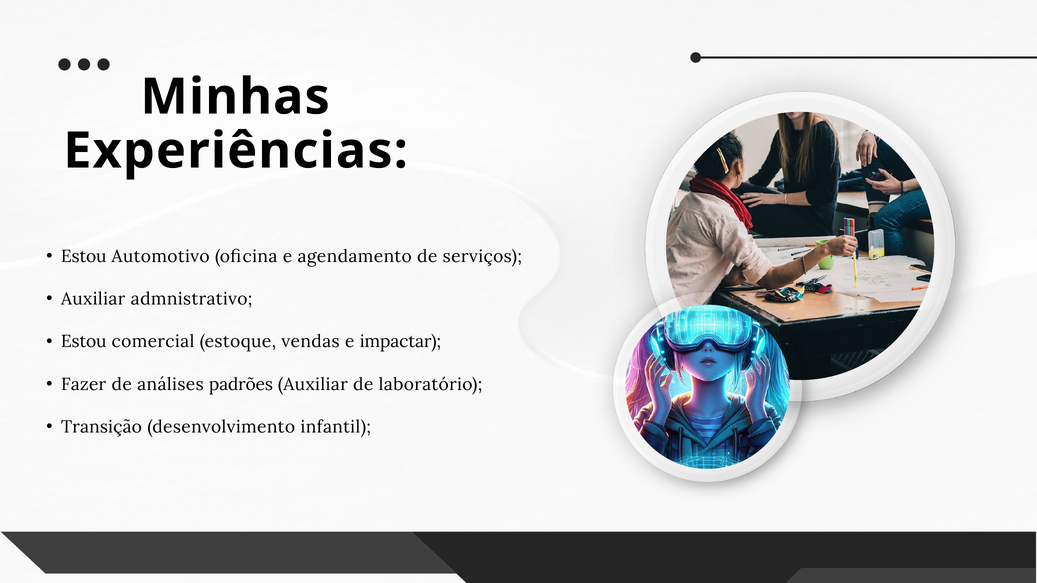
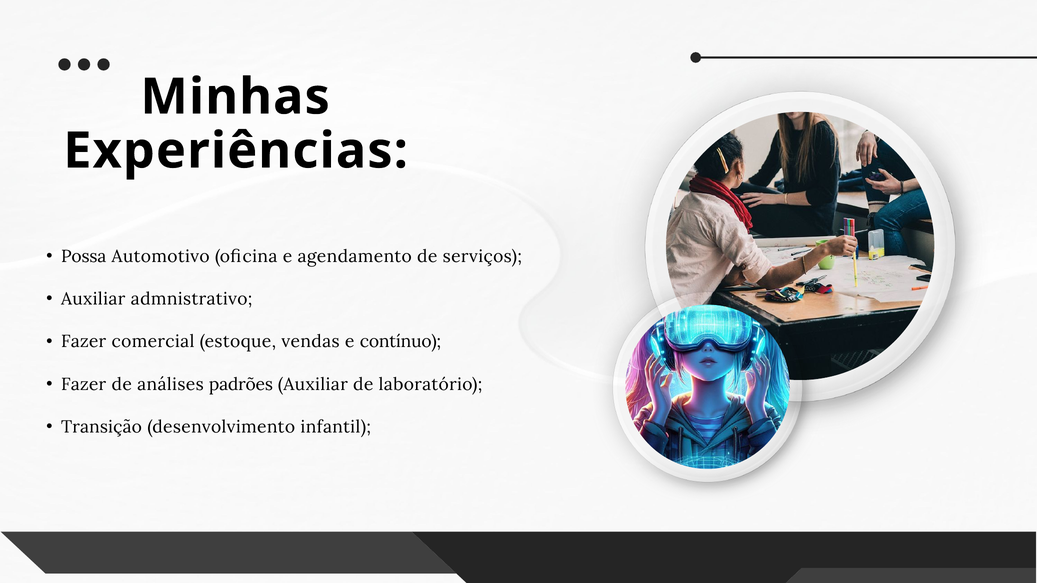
Estou: Estou -> Possa (84, 257)
Estou: Estou -> Fazer (84, 342)
impactar: impactar -> contínuo (400, 342)
